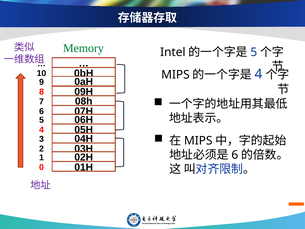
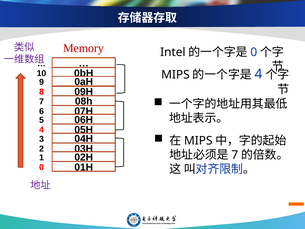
Memory colour: green -> red (83, 48)
5: 5 -> 0 (254, 52)
6: 6 -> 7 (235, 155)
